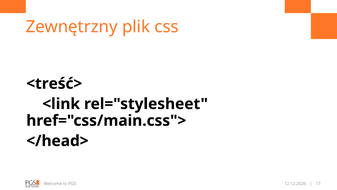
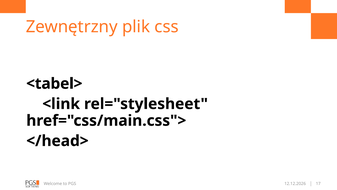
<treść>: <treść> -> <tabel> (54, 83)
